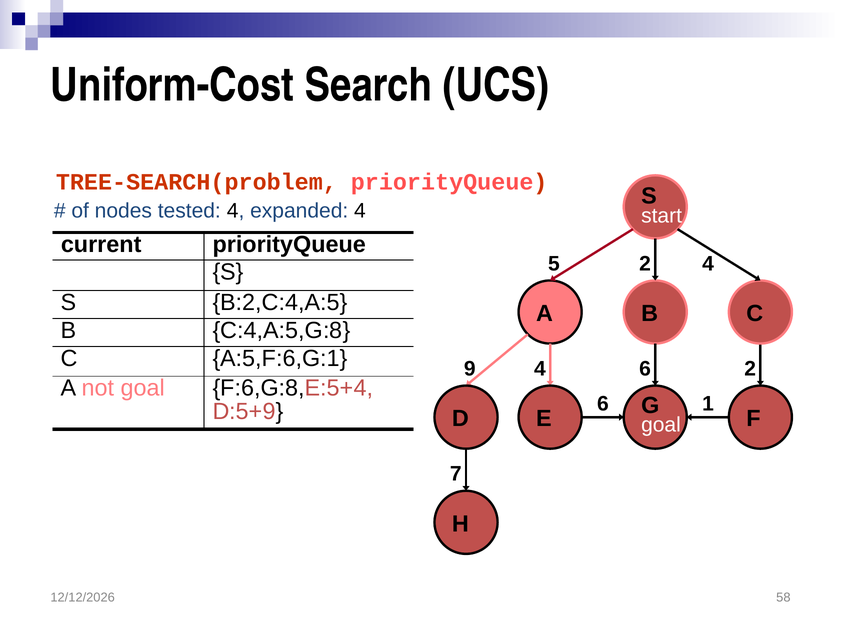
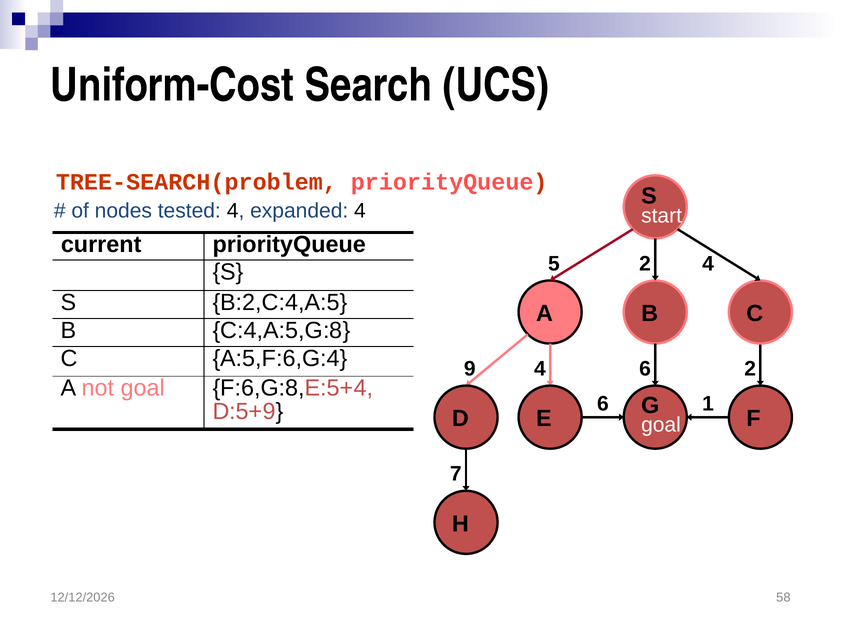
A:5,F:6,G:1: A:5,F:6,G:1 -> A:5,F:6,G:4 (280, 358)
